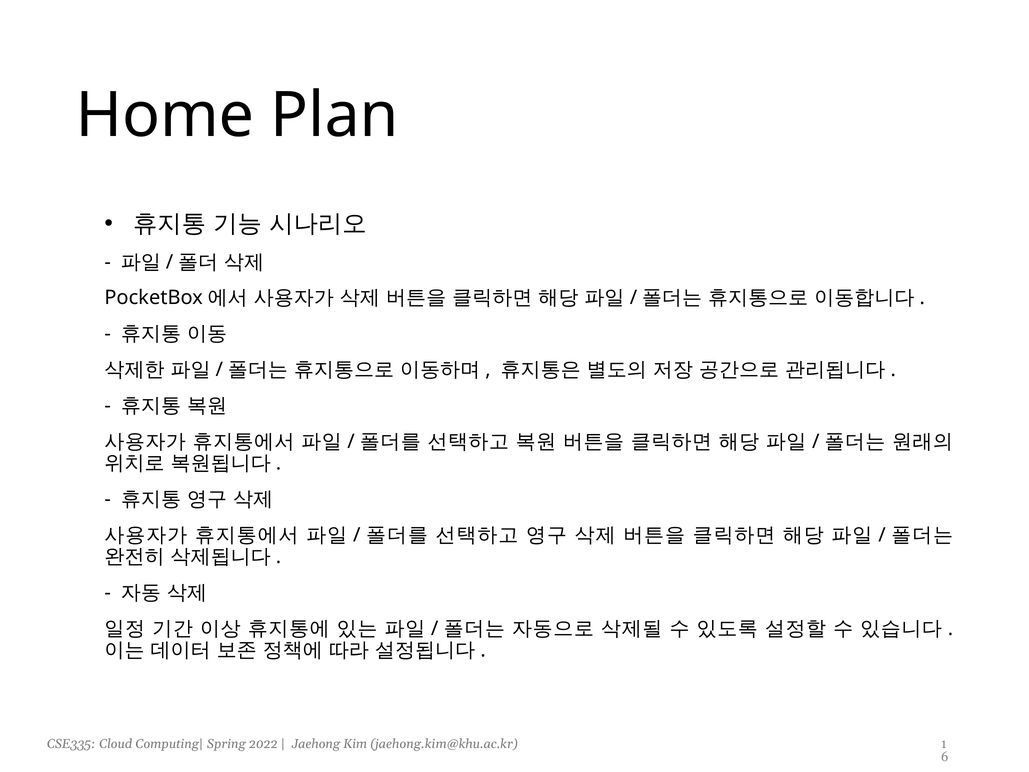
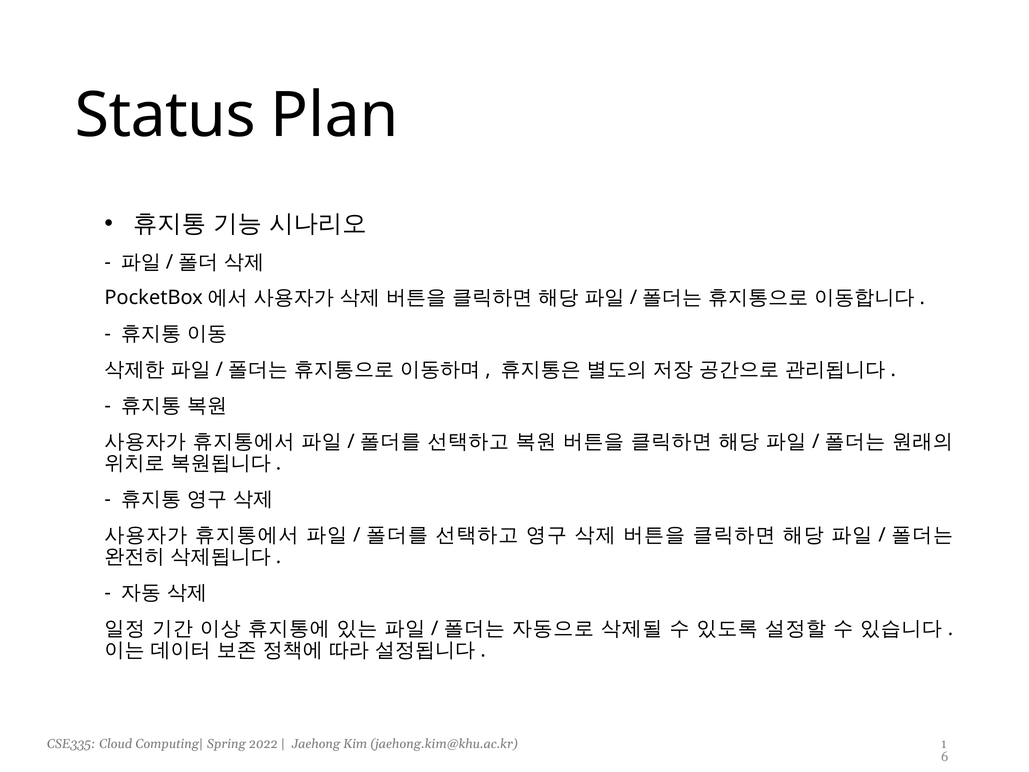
Home: Home -> Status (165, 115)
